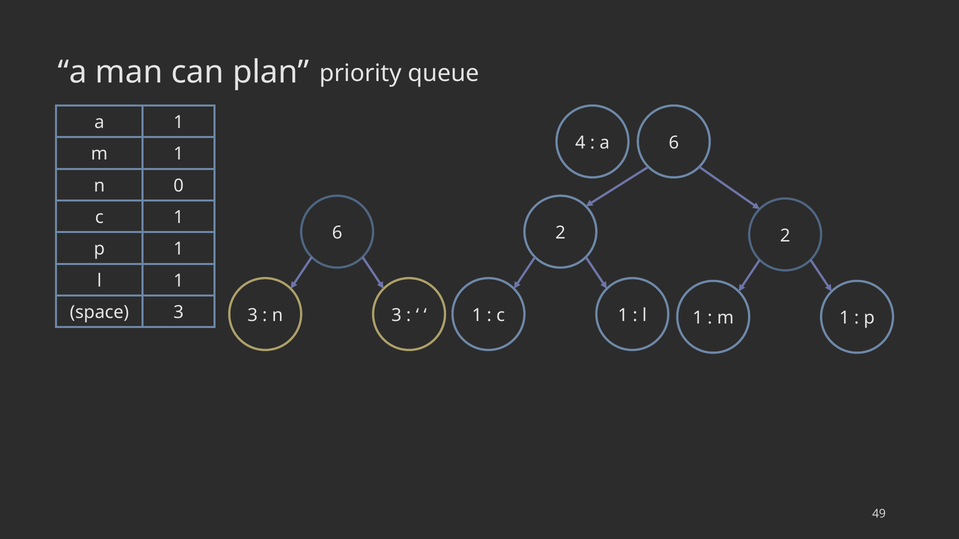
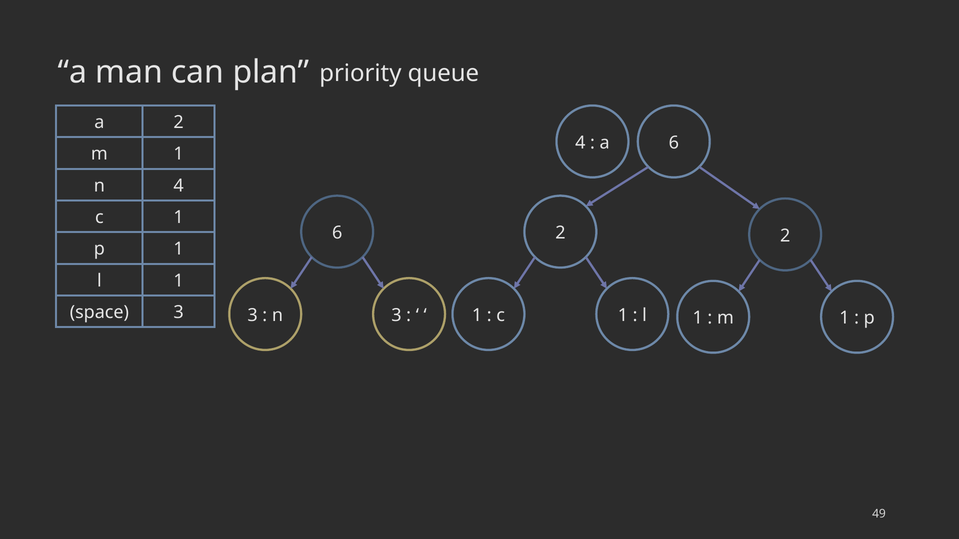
1: 1 -> 2 (179, 122)
n 0: 0 -> 4 (179, 186)
